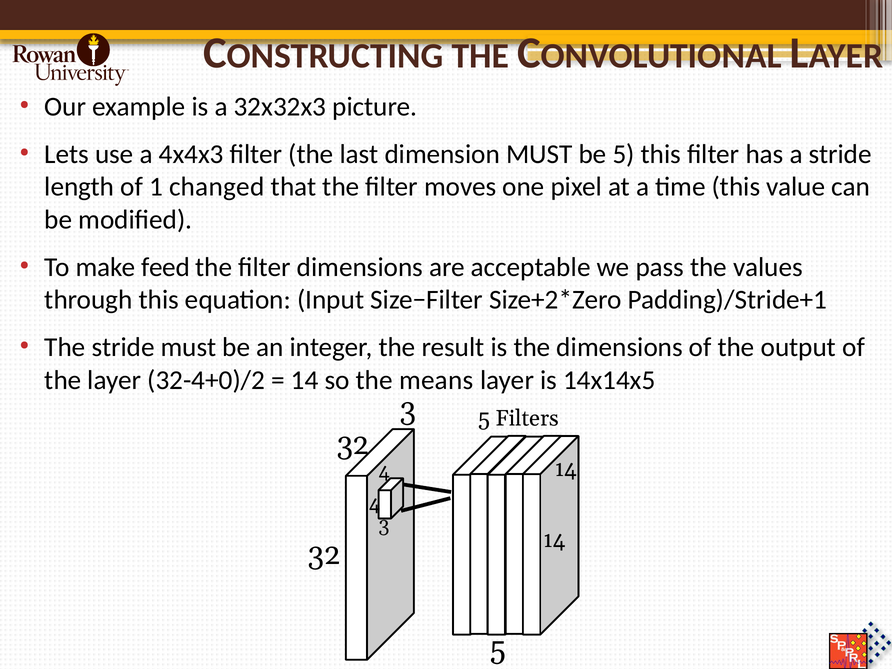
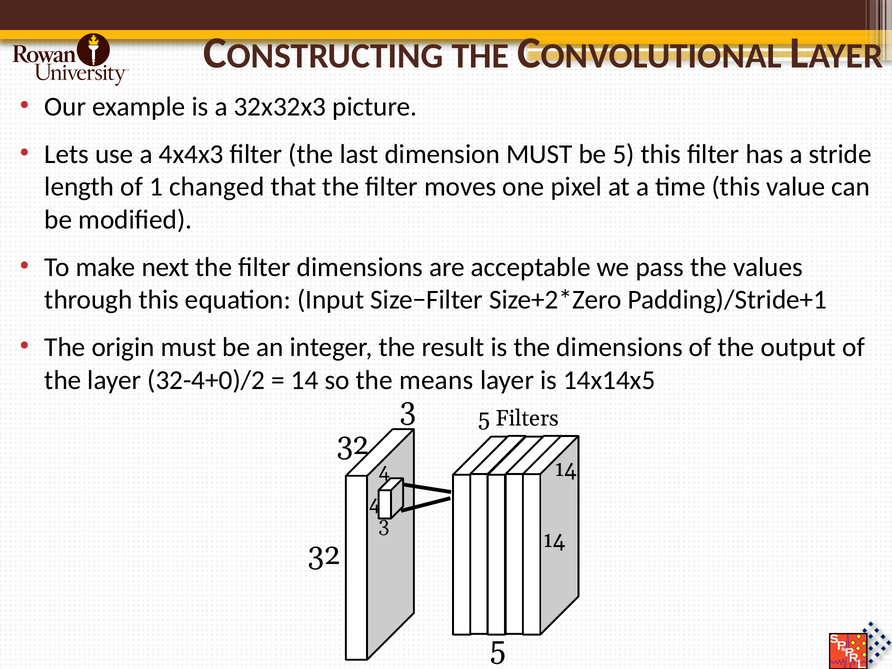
feed: feed -> next (165, 267)
The stride: stride -> origin (123, 347)
